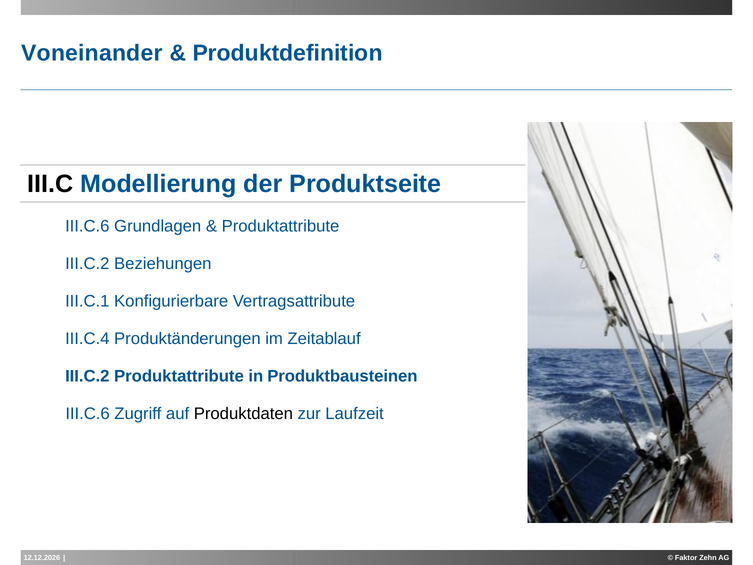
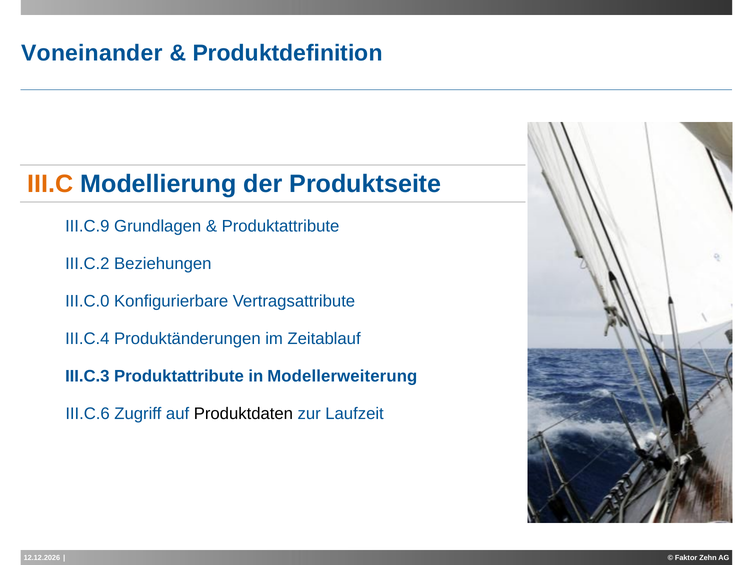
III.C colour: black -> orange (50, 184)
III.C.6: III.C.6 -> III.C.9 (87, 226)
III.C.1: III.C.1 -> III.C.0 (87, 301)
III.C.2: III.C.2 -> III.C.3 (87, 376)
Produktbausteinen: Produktbausteinen -> Modellerweiterung (342, 376)
